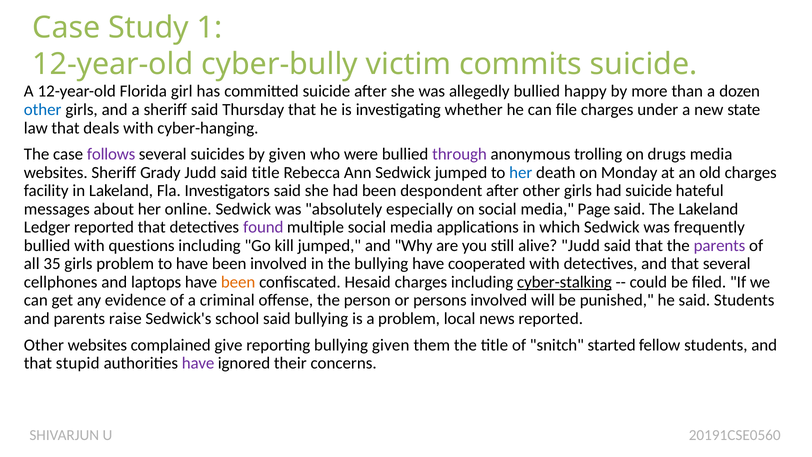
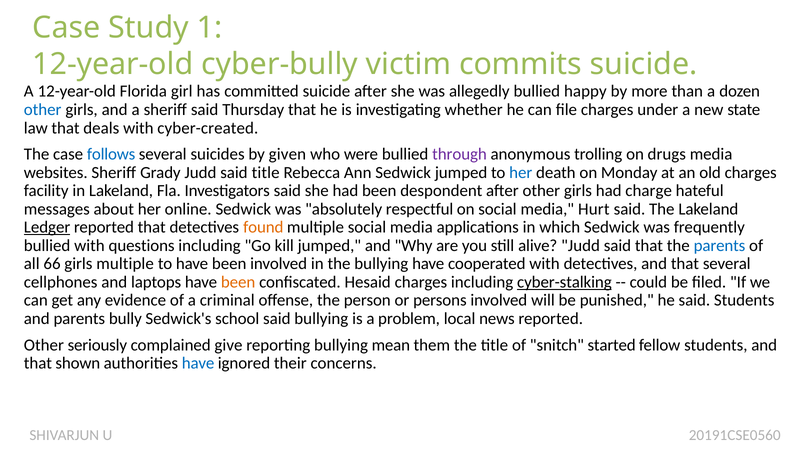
cyber-hanging: cyber-hanging -> cyber-created (208, 128)
follows colour: purple -> blue (111, 154)
had suicide: suicide -> charge (649, 191)
especially: especially -> respectful (420, 209)
Page: Page -> Hurt (594, 209)
Ledger underline: none -> present (47, 227)
found colour: purple -> orange (263, 227)
parents colour: purple -> blue (719, 245)
35: 35 -> 66 (52, 264)
girls problem: problem -> multiple (125, 264)
raise: raise -> bully (125, 318)
Other websites: websites -> seriously (97, 345)
bullying given: given -> mean (391, 345)
stupid: stupid -> shown (78, 363)
have colour: purple -> blue (198, 363)
